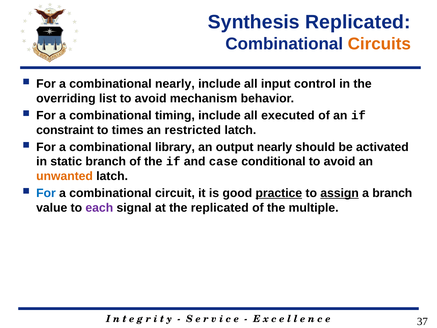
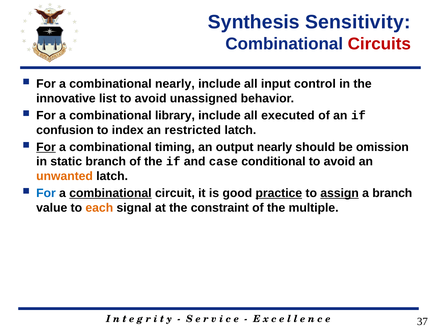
Synthesis Replicated: Replicated -> Sensitivity (358, 22)
Circuits colour: orange -> red (379, 44)
overriding: overriding -> innovative (66, 98)
mechanism: mechanism -> unassigned (204, 98)
timing: timing -> library (175, 115)
constraint: constraint -> confusion (65, 130)
times: times -> index (128, 130)
For underline: none -> present (46, 147)
library: library -> timing (175, 147)
activated: activated -> omission (382, 147)
combinational underline: none -> present (110, 193)
each colour: purple -> orange (99, 208)
the replicated: replicated -> constraint (220, 208)
